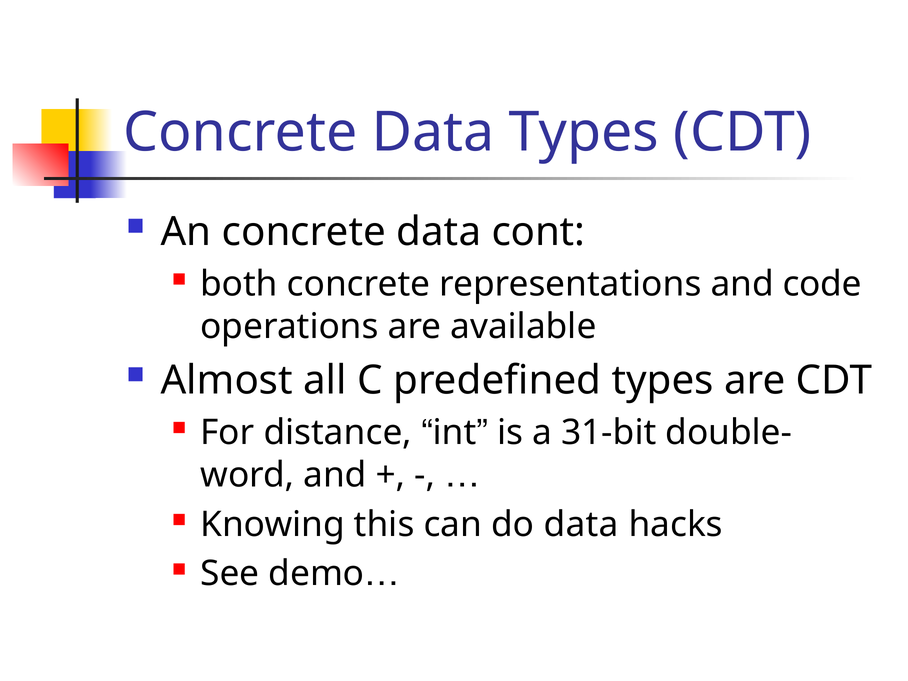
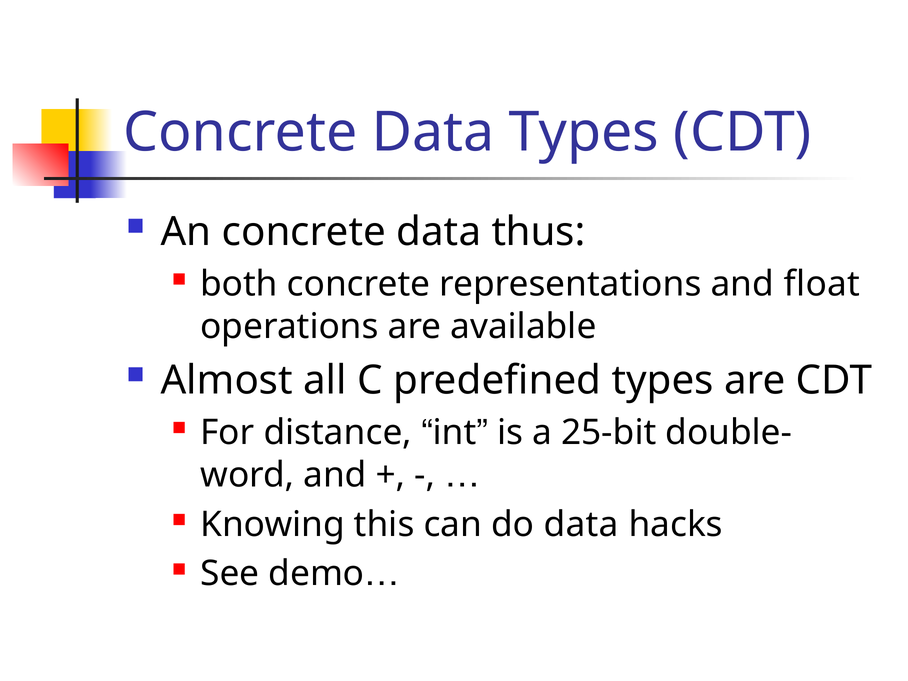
cont: cont -> thus (538, 232)
code: code -> float (822, 284)
31-bit: 31-bit -> 25-bit (609, 432)
